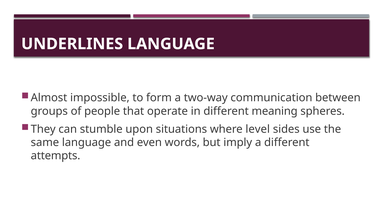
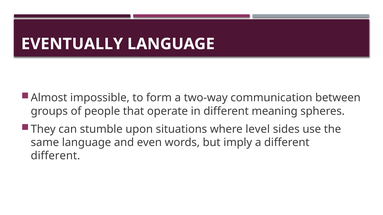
UNDERLINES: UNDERLINES -> EVENTUALLY (72, 44)
attempts: attempts -> different (55, 156)
